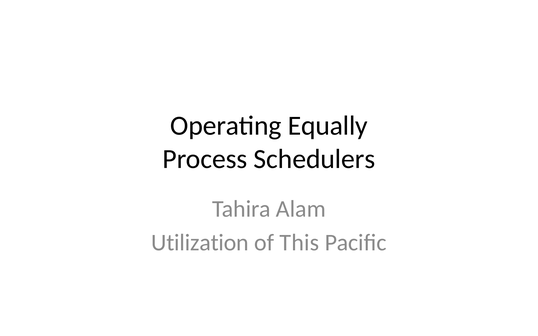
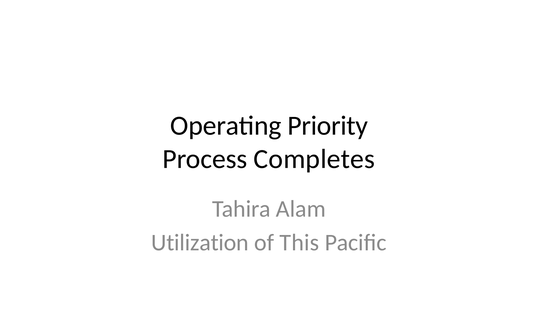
Equally: Equally -> Priority (328, 126)
Schedulers: Schedulers -> Completes (314, 159)
